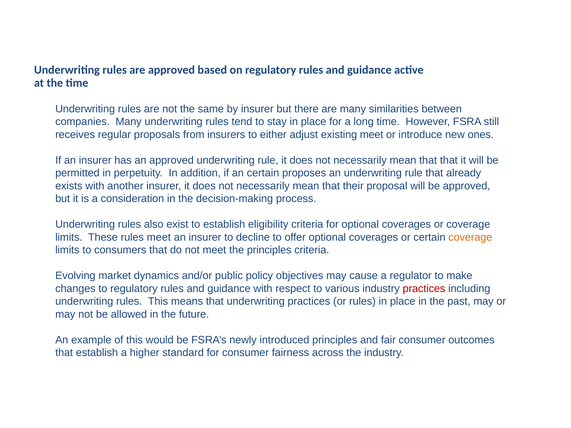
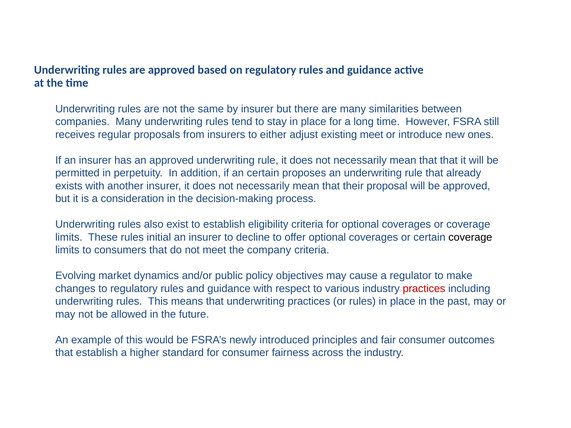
rules meet: meet -> initial (159, 237)
coverage colour: orange -> black (470, 237)
the principles: principles -> company (269, 250)
